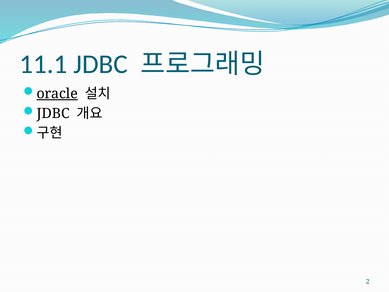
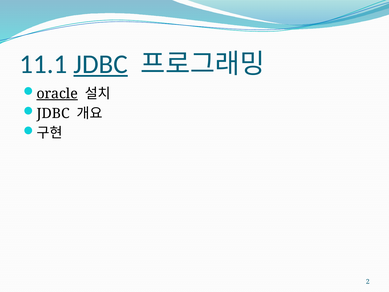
JDBC underline: none -> present (101, 64)
